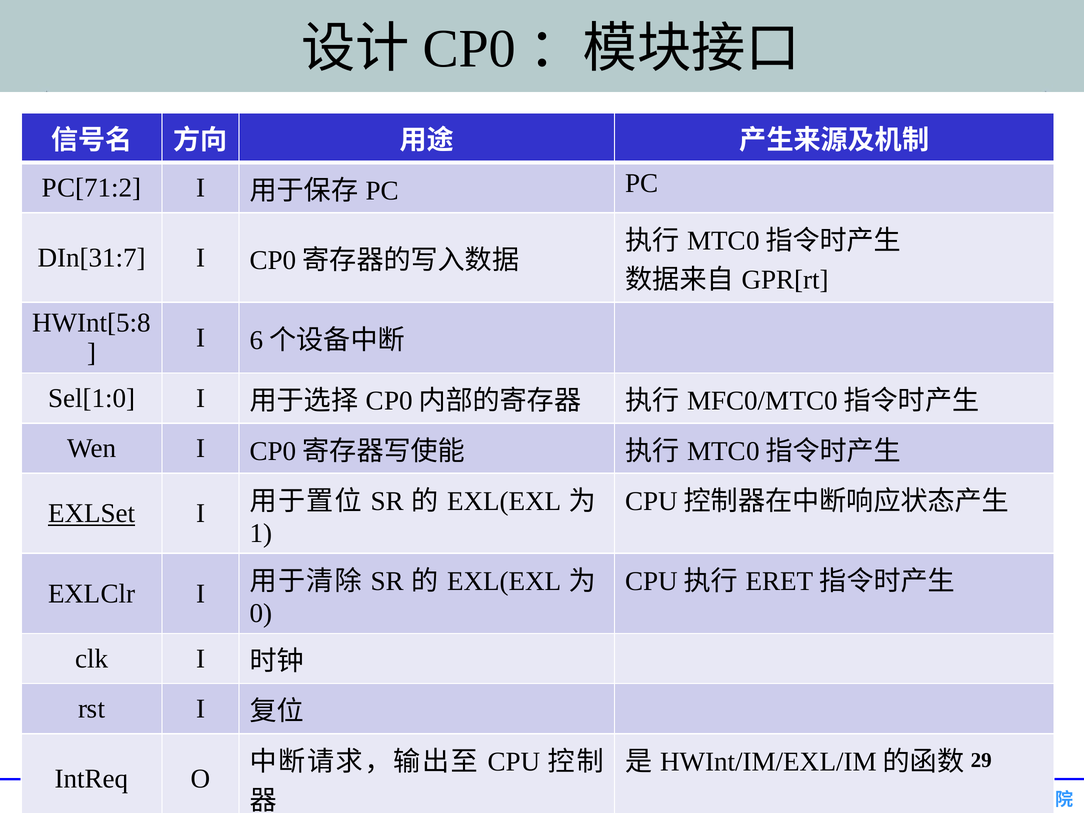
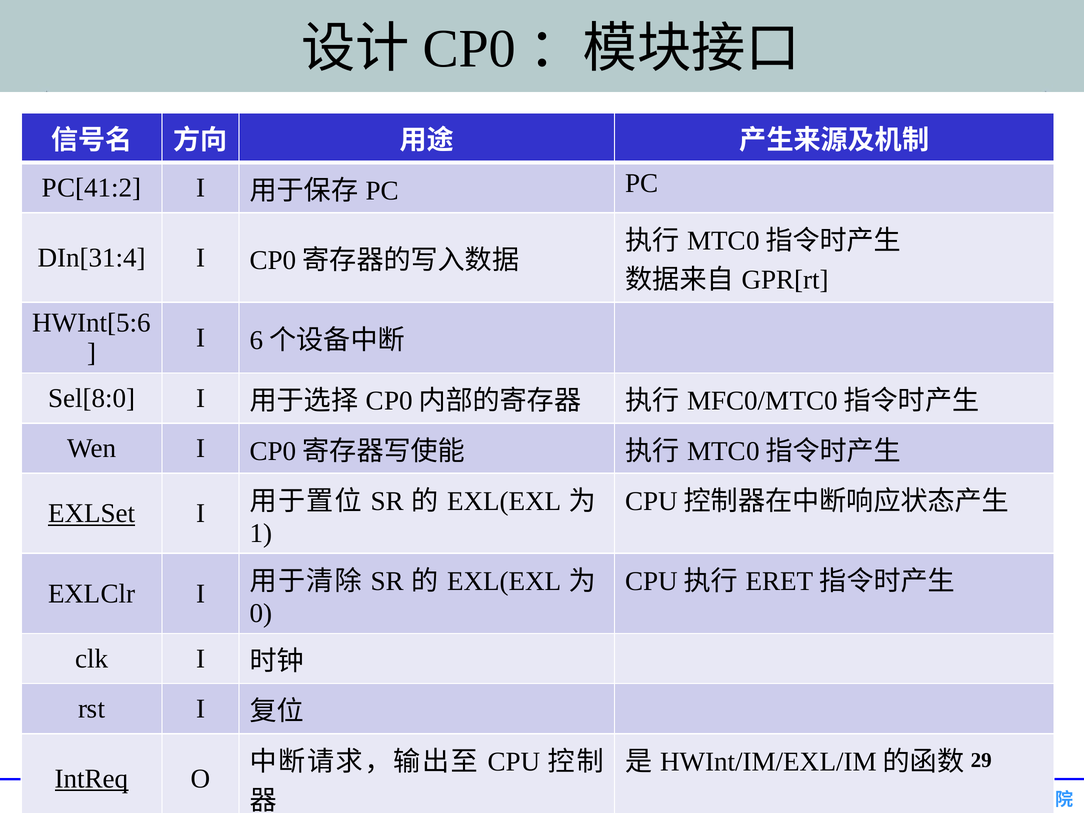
PC[71:2: PC[71:2 -> PC[41:2 (92, 188)
DIn[31:7: DIn[31:7 -> DIn[31:4 (92, 258)
HWInt[5:8: HWInt[5:8 -> HWInt[5:6 (92, 323)
Sel[1:0: Sel[1:0 -> Sel[8:0 (92, 398)
IntReq underline: none -> present (92, 779)
